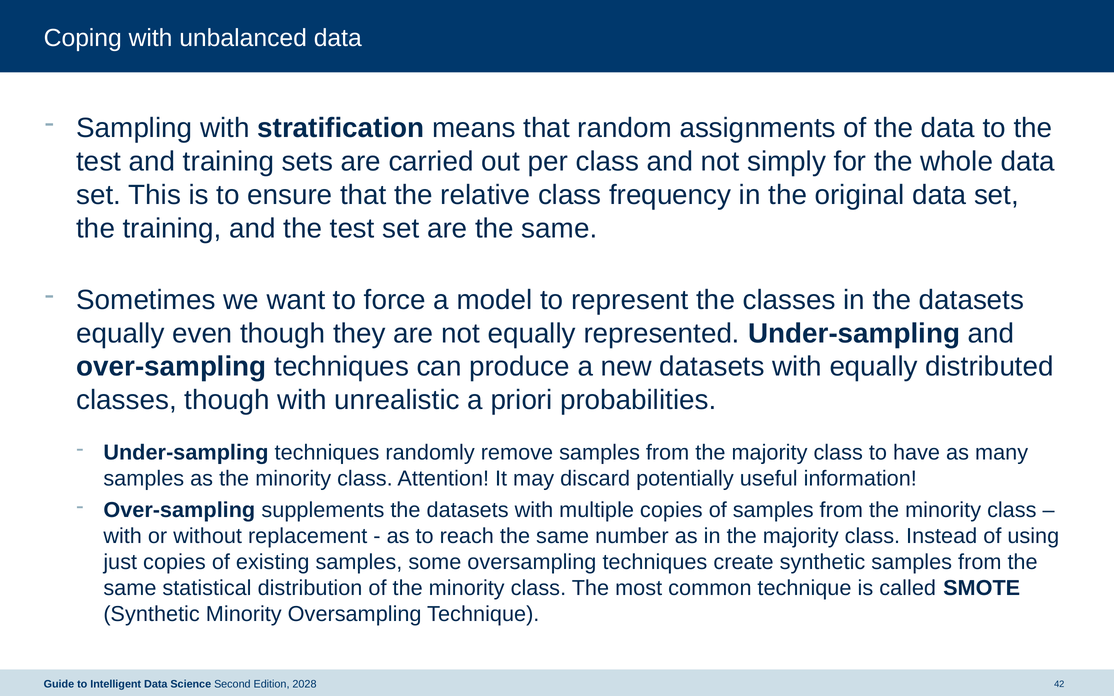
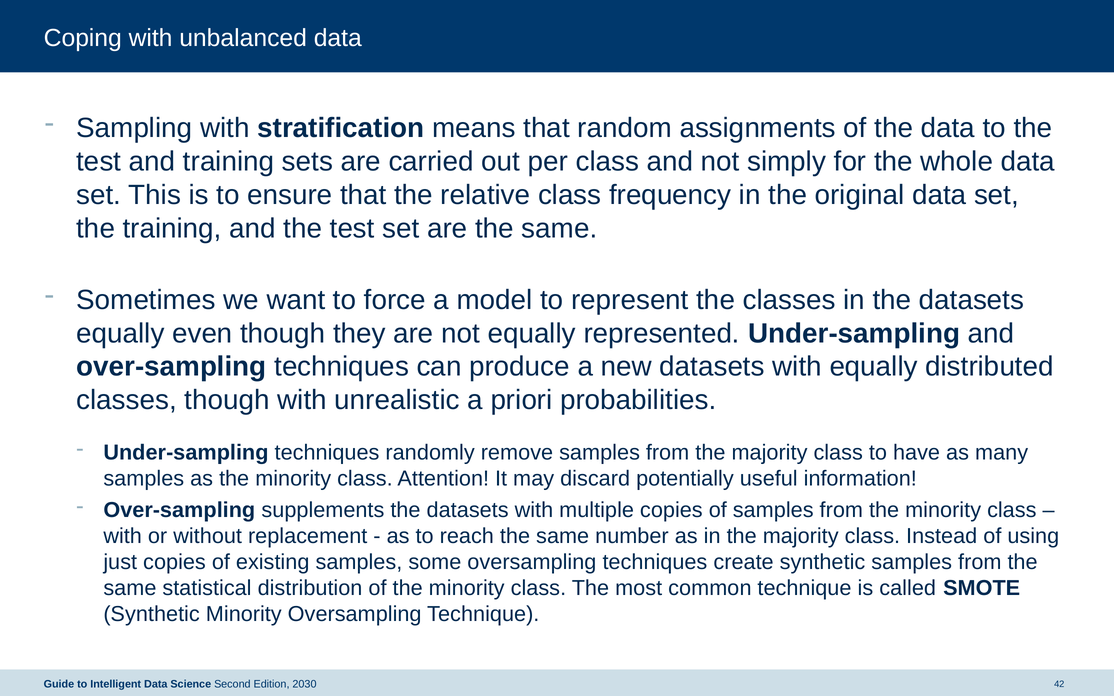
2028: 2028 -> 2030 (304, 684)
